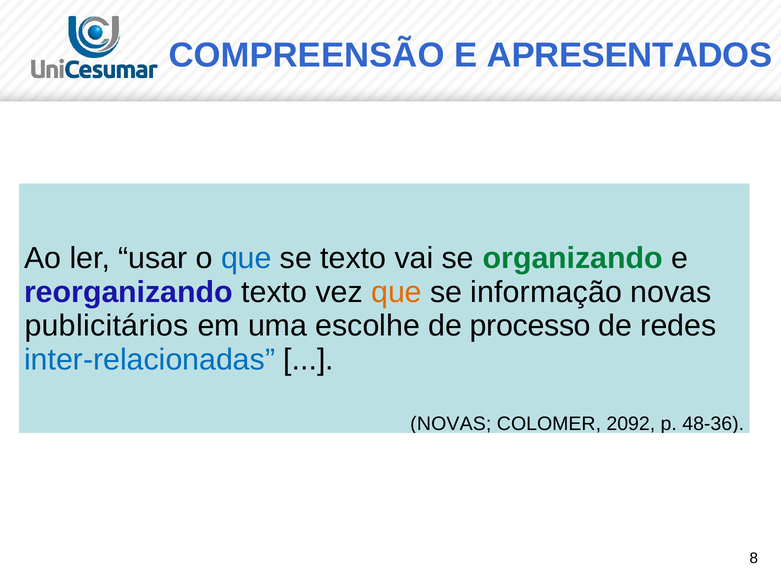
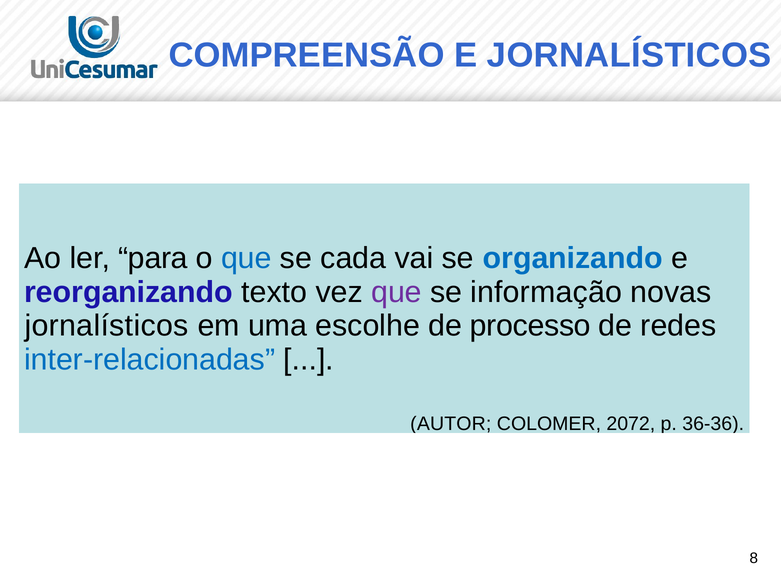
E APRESENTADOS: APRESENTADOS -> JORNALÍSTICOS (629, 56)
usar: usar -> para (153, 259)
se texto: texto -> cada (353, 259)
organizando colour: green -> blue (573, 259)
que colour: orange -> purple (396, 293)
publicitários: publicitários -> jornalísticos (107, 326)
NOVAS: NOVAS -> AUTOR (451, 424)
2092: 2092 -> 2072 (631, 424)
48-36: 48-36 -> 36-36 (713, 424)
